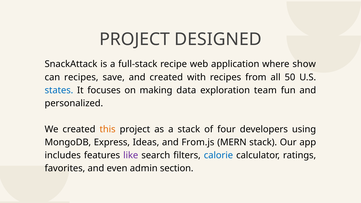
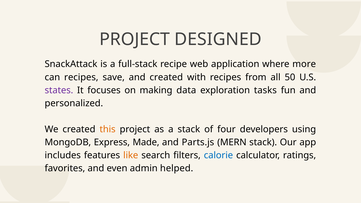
show: show -> more (304, 64)
states colour: blue -> purple (59, 90)
team: team -> tasks (265, 90)
Ideas: Ideas -> Made (146, 142)
From.js: From.js -> Parts.js (198, 142)
like colour: purple -> orange (131, 155)
section: section -> helped (177, 168)
